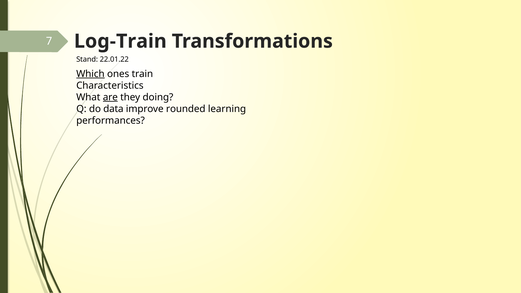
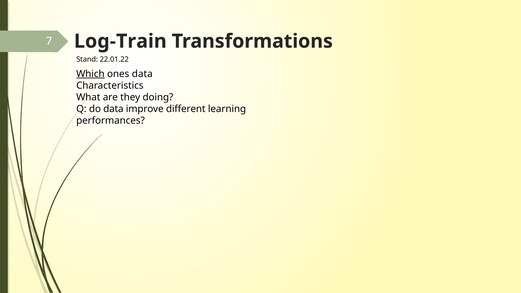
ones train: train -> data (142, 74)
are underline: present -> none (110, 97)
rounded: rounded -> different (186, 109)
